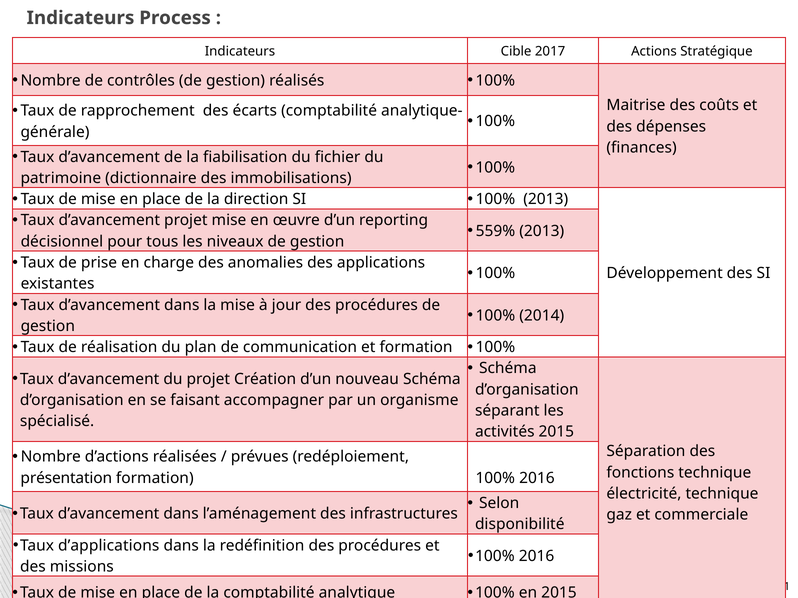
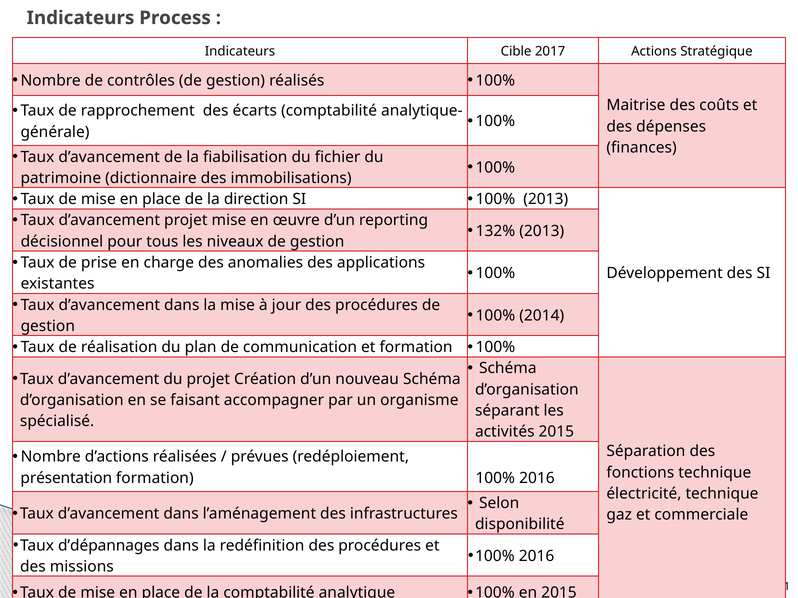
559%: 559% -> 132% (495, 231)
d’applications: d’applications -> d’dépannages (109, 546)
